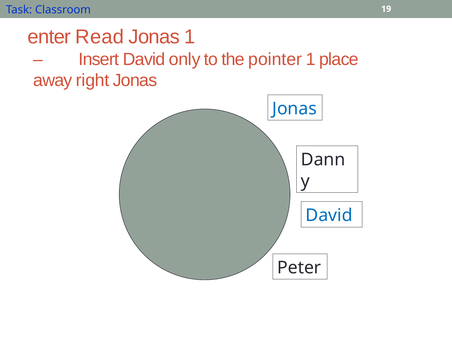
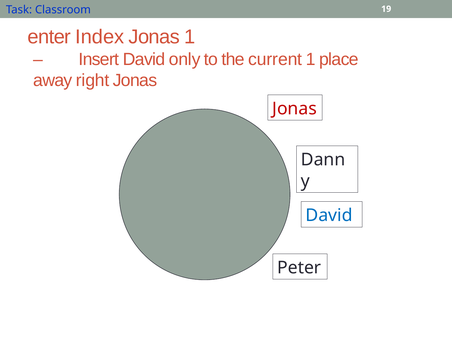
Read: Read -> Index (100, 37)
pointer: pointer -> current (275, 59)
Jonas colour: blue -> red (295, 109)
